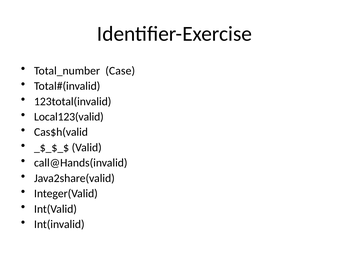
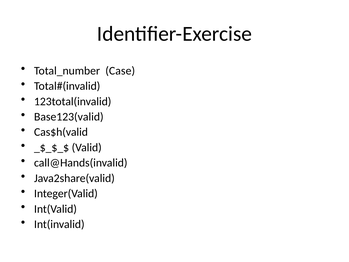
Local123(valid: Local123(valid -> Base123(valid (69, 117)
